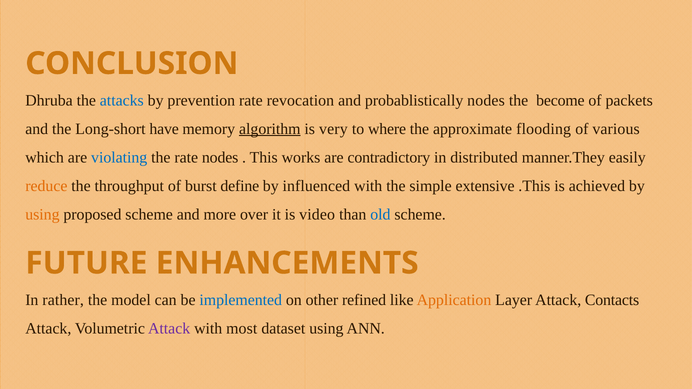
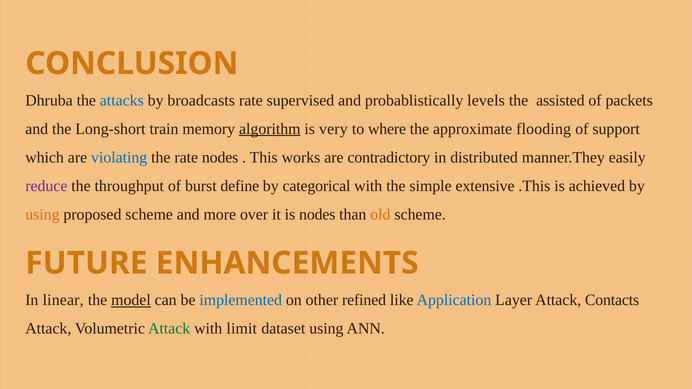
prevention: prevention -> broadcasts (201, 100)
revocation: revocation -> supervised (300, 100)
probablistically nodes: nodes -> levels (486, 100)
become: become -> assisted (560, 100)
have: have -> train (164, 129)
various: various -> support (616, 129)
reduce colour: orange -> purple (46, 186)
influenced: influenced -> categorical (317, 186)
is video: video -> nodes (317, 215)
old colour: blue -> orange (380, 215)
rather: rather -> linear (63, 300)
model underline: none -> present (131, 300)
Application colour: orange -> blue (454, 300)
Attack colour: purple -> green (169, 329)
most: most -> limit (242, 329)
